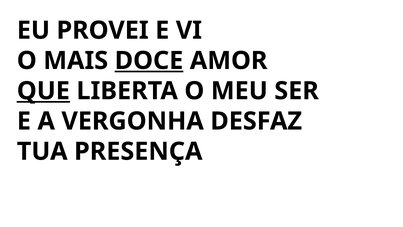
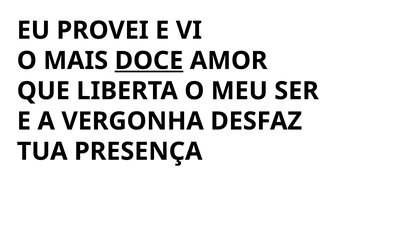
QUE underline: present -> none (43, 91)
